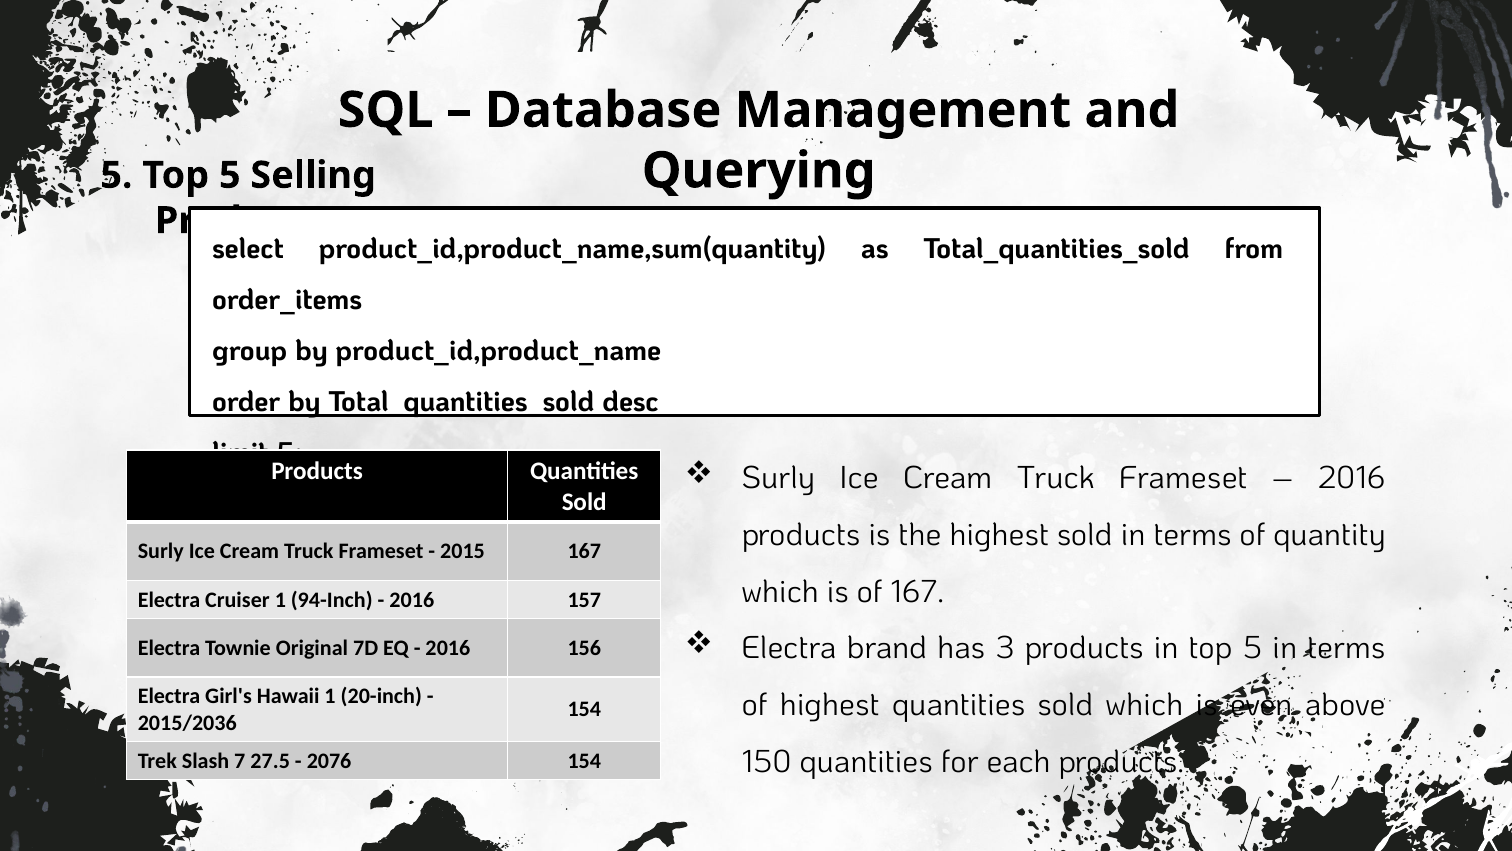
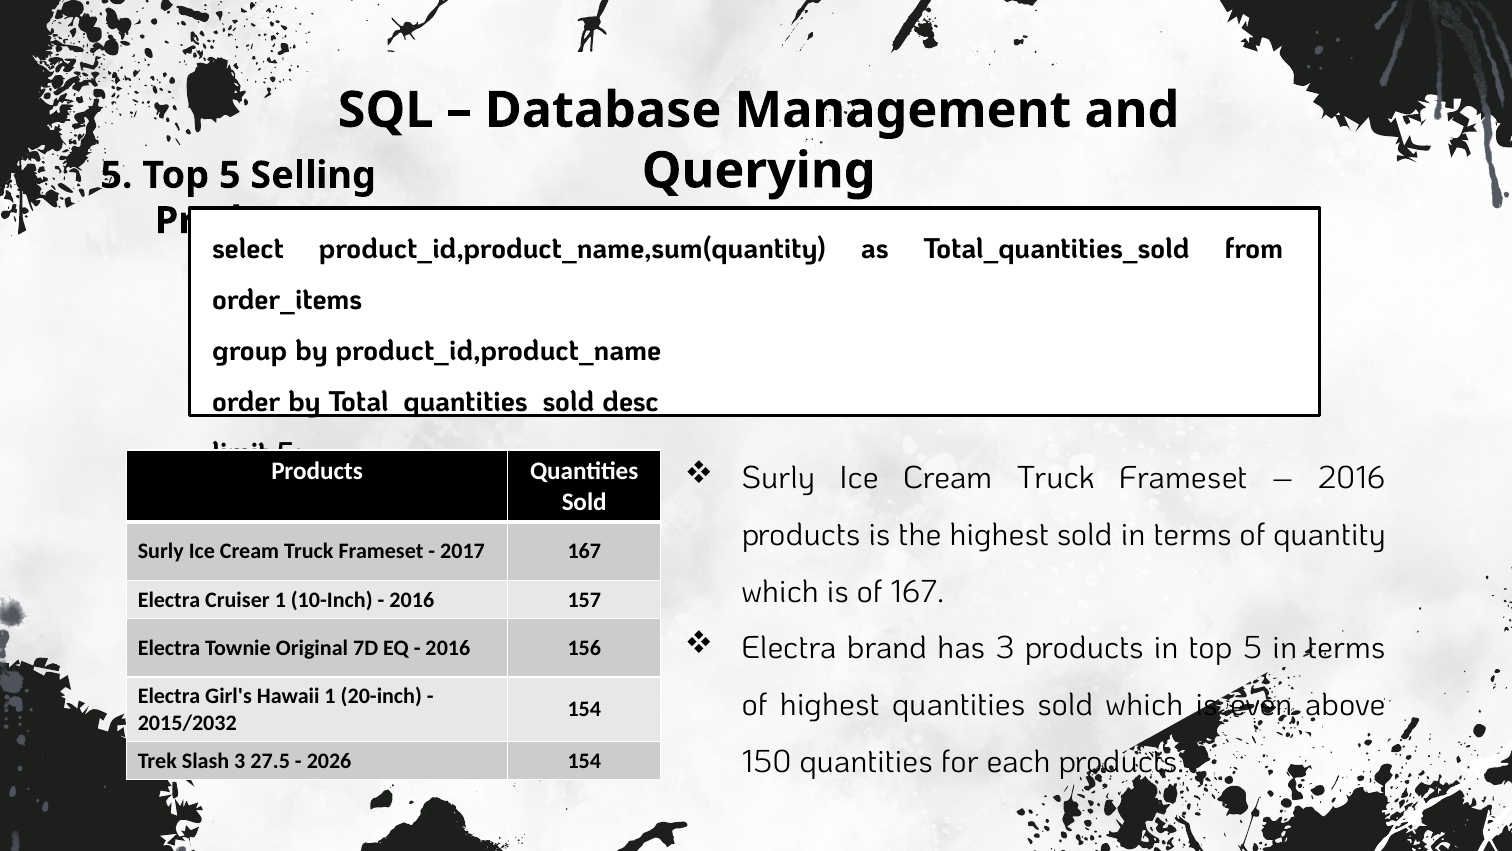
2015: 2015 -> 2017 (463, 551)
94-Inch: 94-Inch -> 10-Inch (332, 600)
2015/2036: 2015/2036 -> 2015/2032 (187, 723)
Slash 7: 7 -> 3 (240, 760)
2076: 2076 -> 2026 (329, 760)
